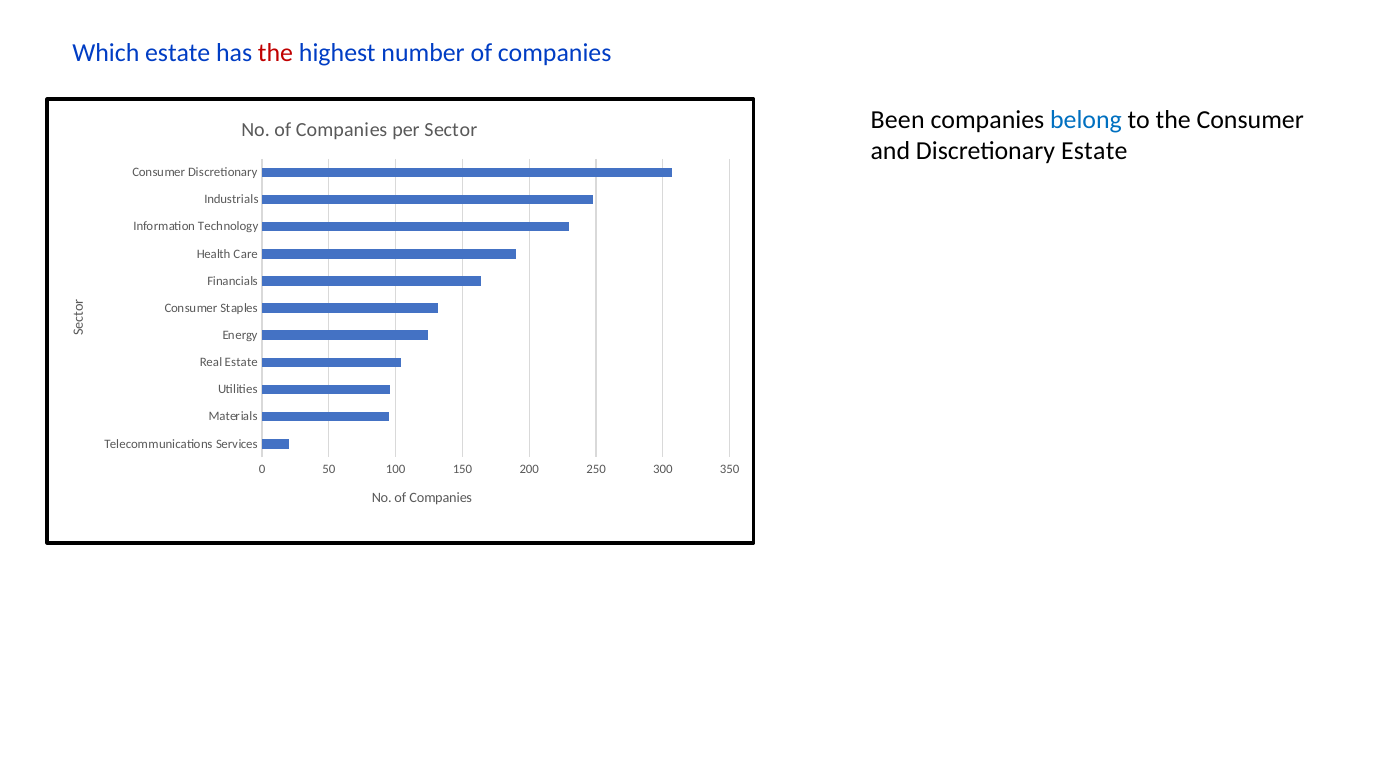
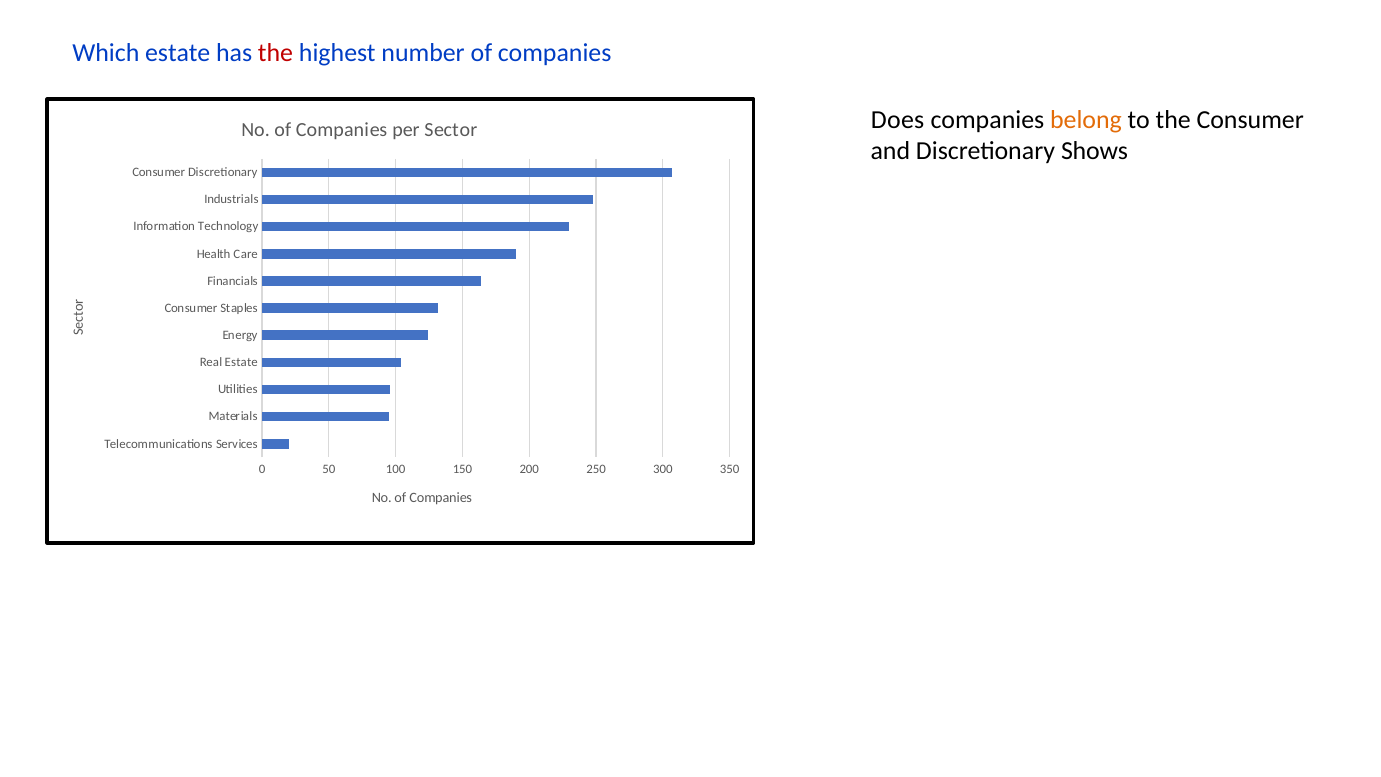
Been: Been -> Does (898, 120)
belong colour: blue -> orange (1086, 120)
Discretionary Estate: Estate -> Shows (1094, 151)
